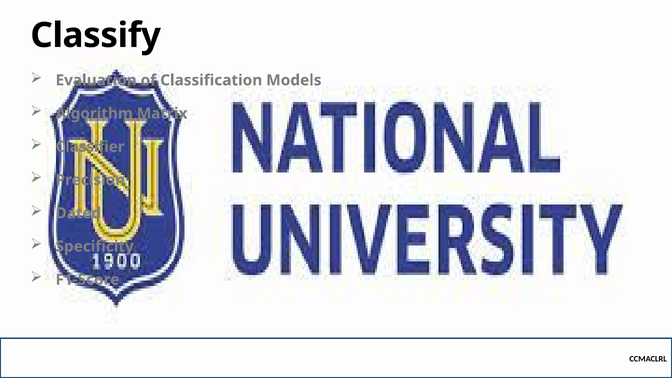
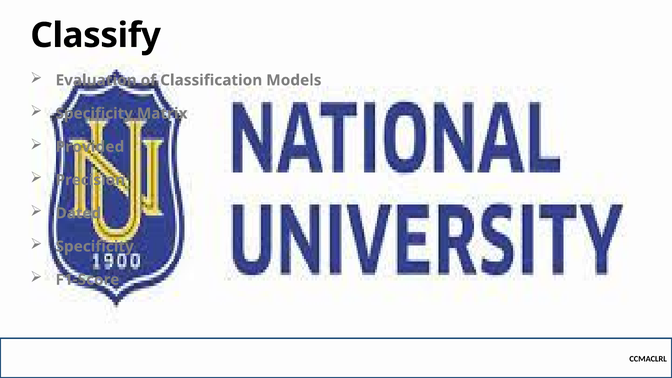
Algorithm: Algorithm -> Specificity (94, 113)
Classifier: Classifier -> Provided (90, 147)
